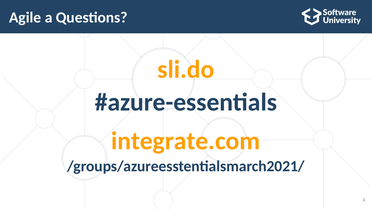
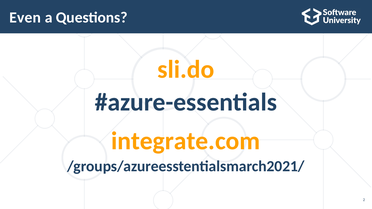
Agile: Agile -> Even (25, 18)
